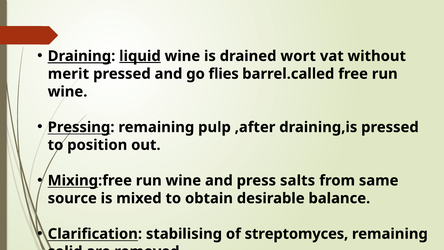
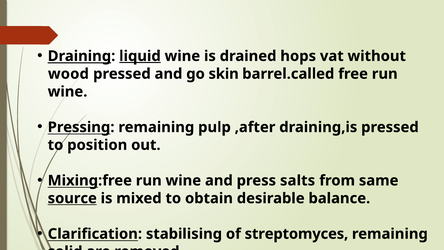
wort: wort -> hops (298, 56)
merit: merit -> wood (68, 74)
flies: flies -> skin (224, 74)
source underline: none -> present (72, 198)
